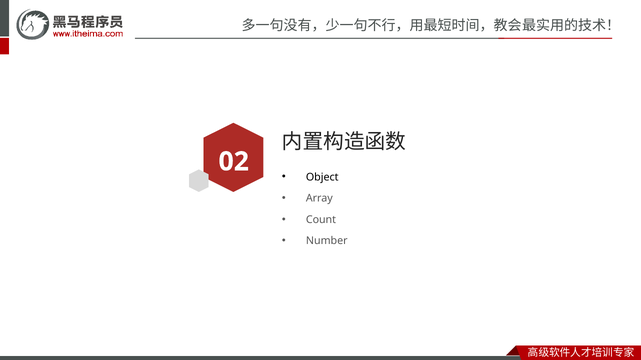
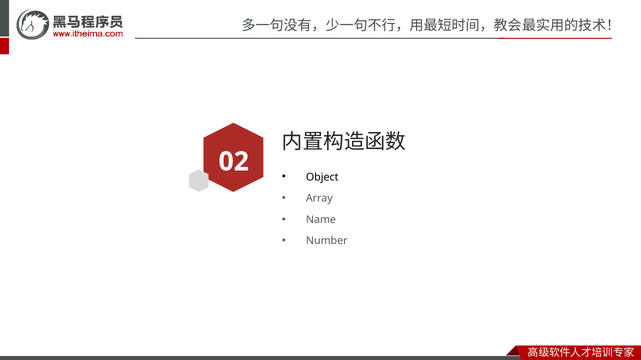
Count: Count -> Name (321, 220)
